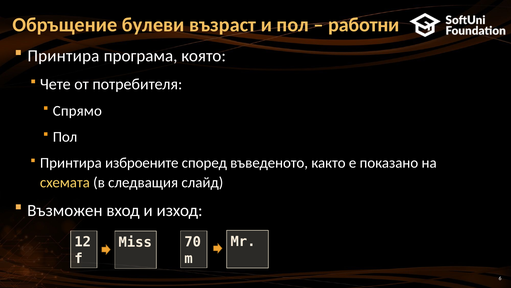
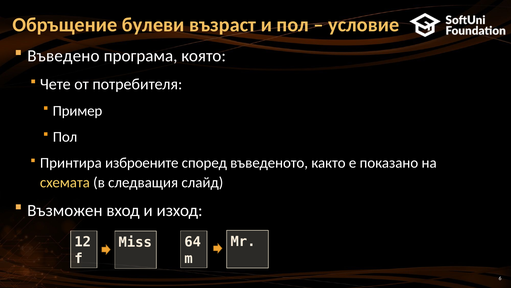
работни: работни -> условиe (364, 25)
Принтира: Принтира -> Въведено (63, 56)
Спрямо: Спрямо -> Пример (77, 111)
70: 70 -> 64 (193, 242)
